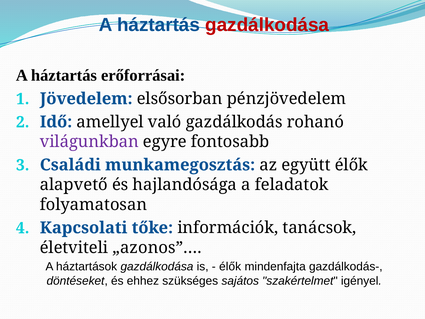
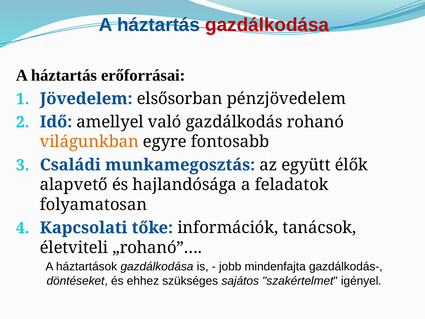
világunkban colour: purple -> orange (89, 142)
„azonos”…: „azonos”… -> „rohanó”… (157, 247)
élők: élők -> jobb (230, 267)
